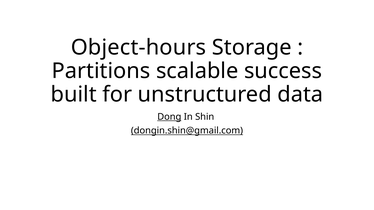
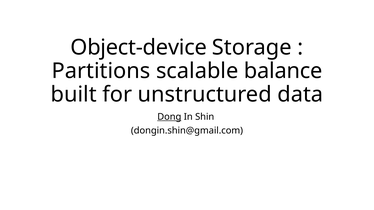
Object-hours: Object-hours -> Object-device (139, 47)
success: success -> balance (283, 71)
dongin.shin@gmail.com underline: present -> none (187, 131)
